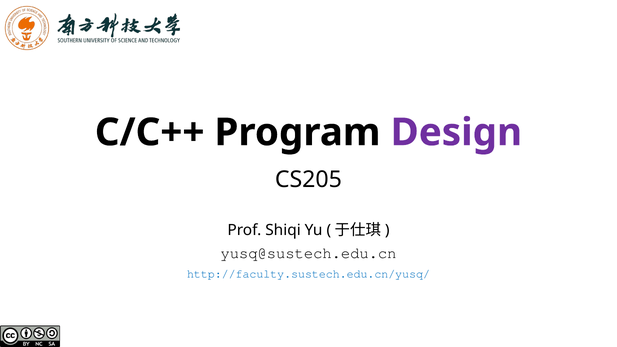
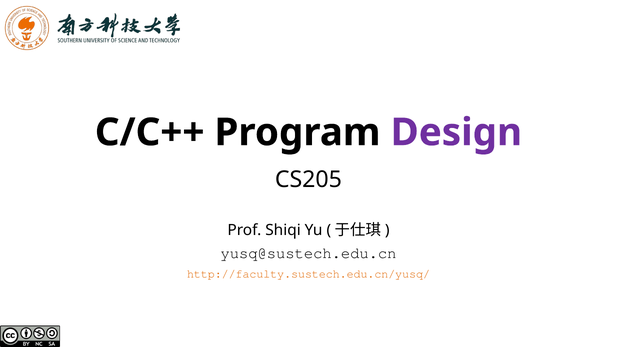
http://faculty.sustech.edu.cn/yusq/ colour: blue -> orange (308, 274)
